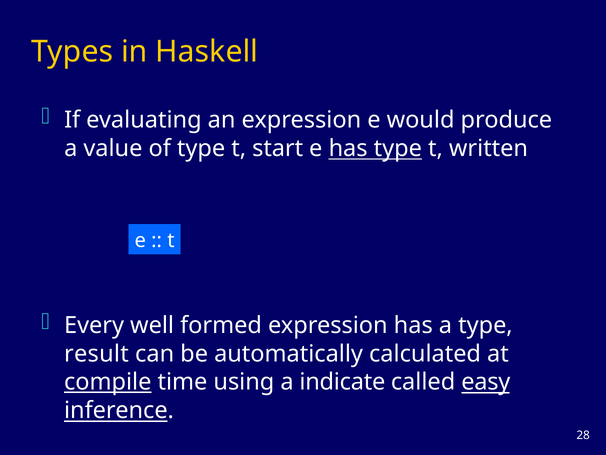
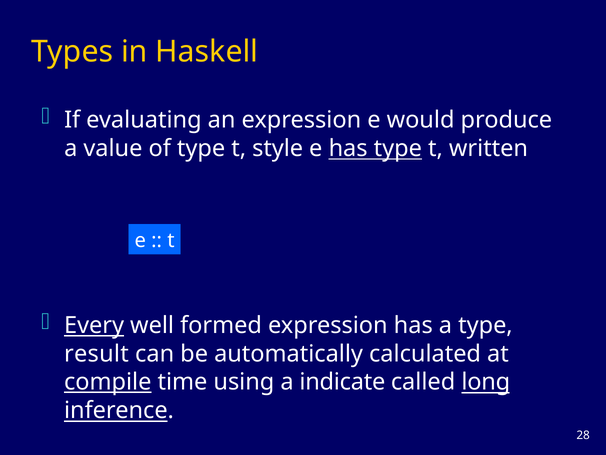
start: start -> style (278, 148)
Every underline: none -> present (94, 325)
easy: easy -> long (486, 382)
